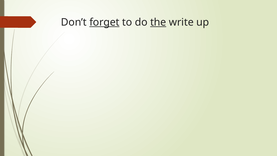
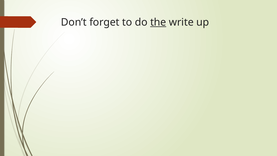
forget underline: present -> none (104, 22)
